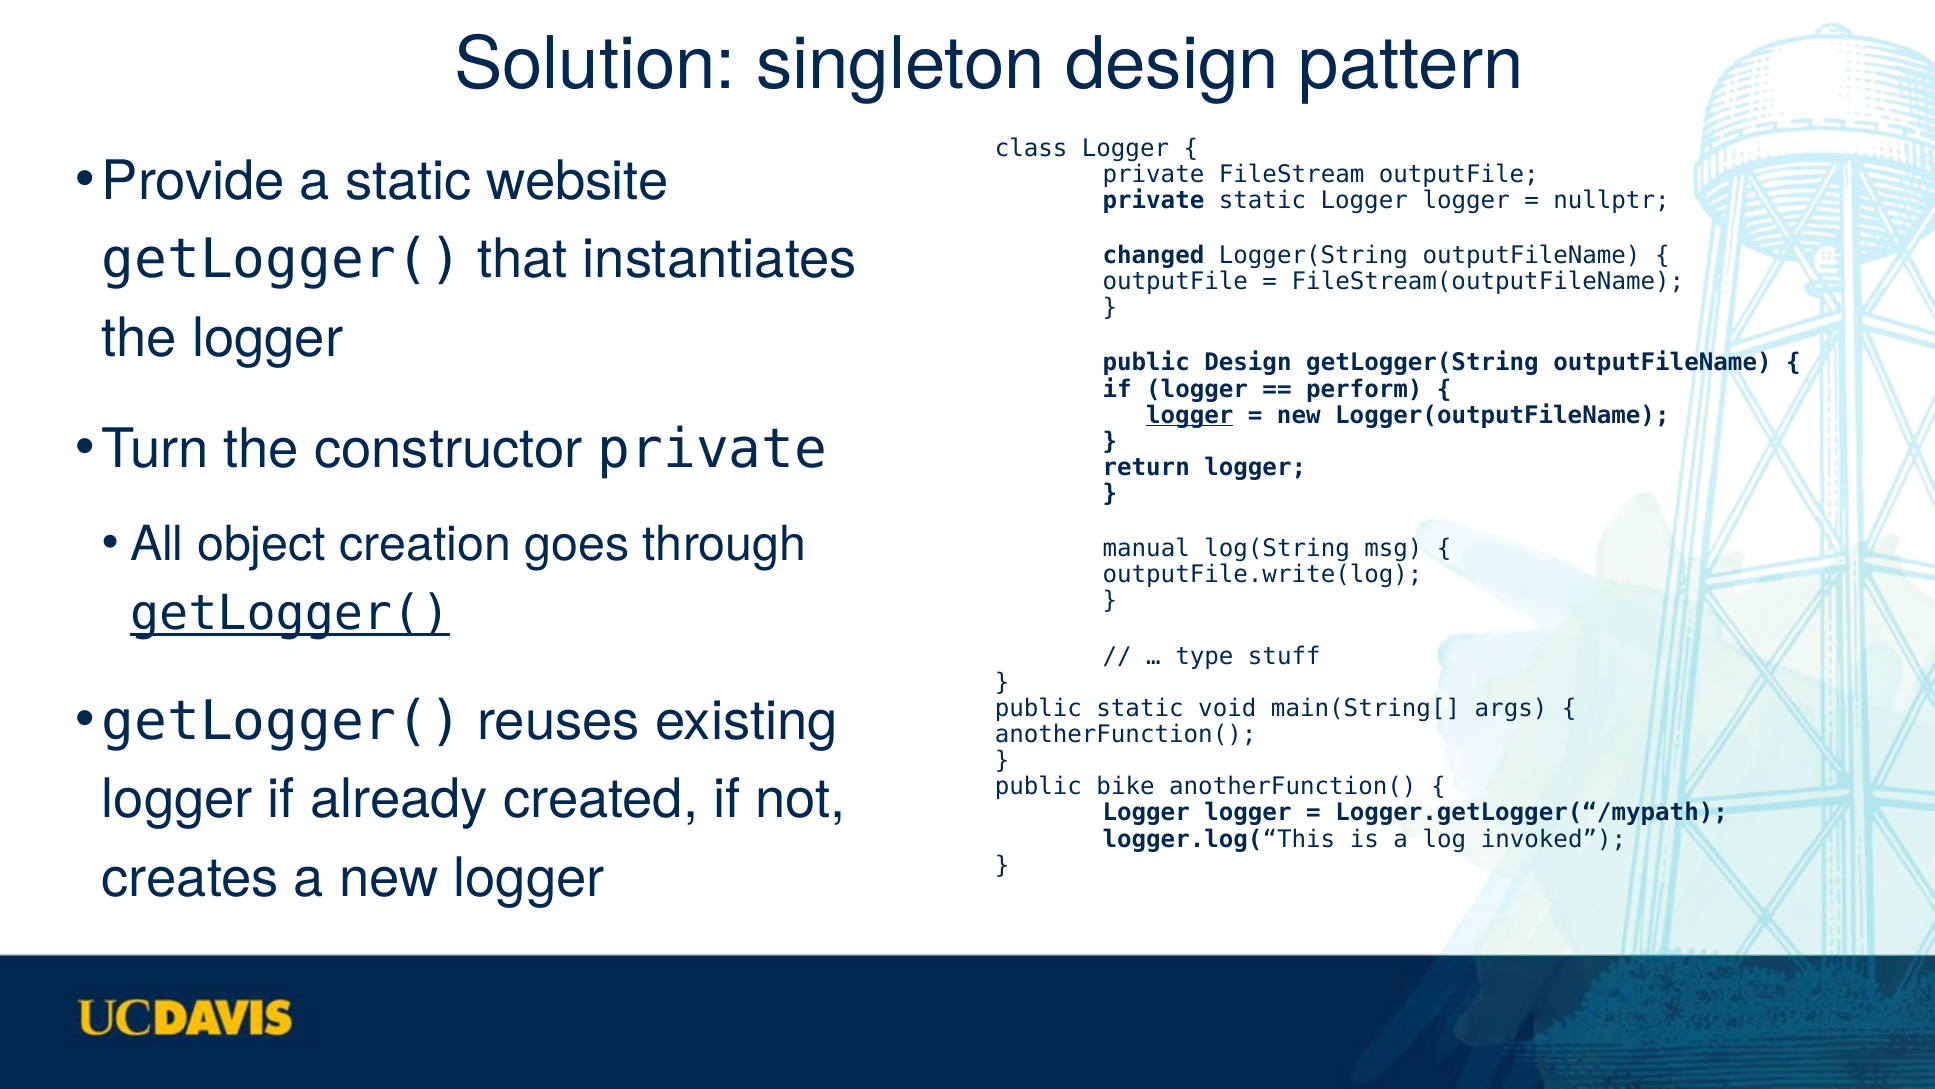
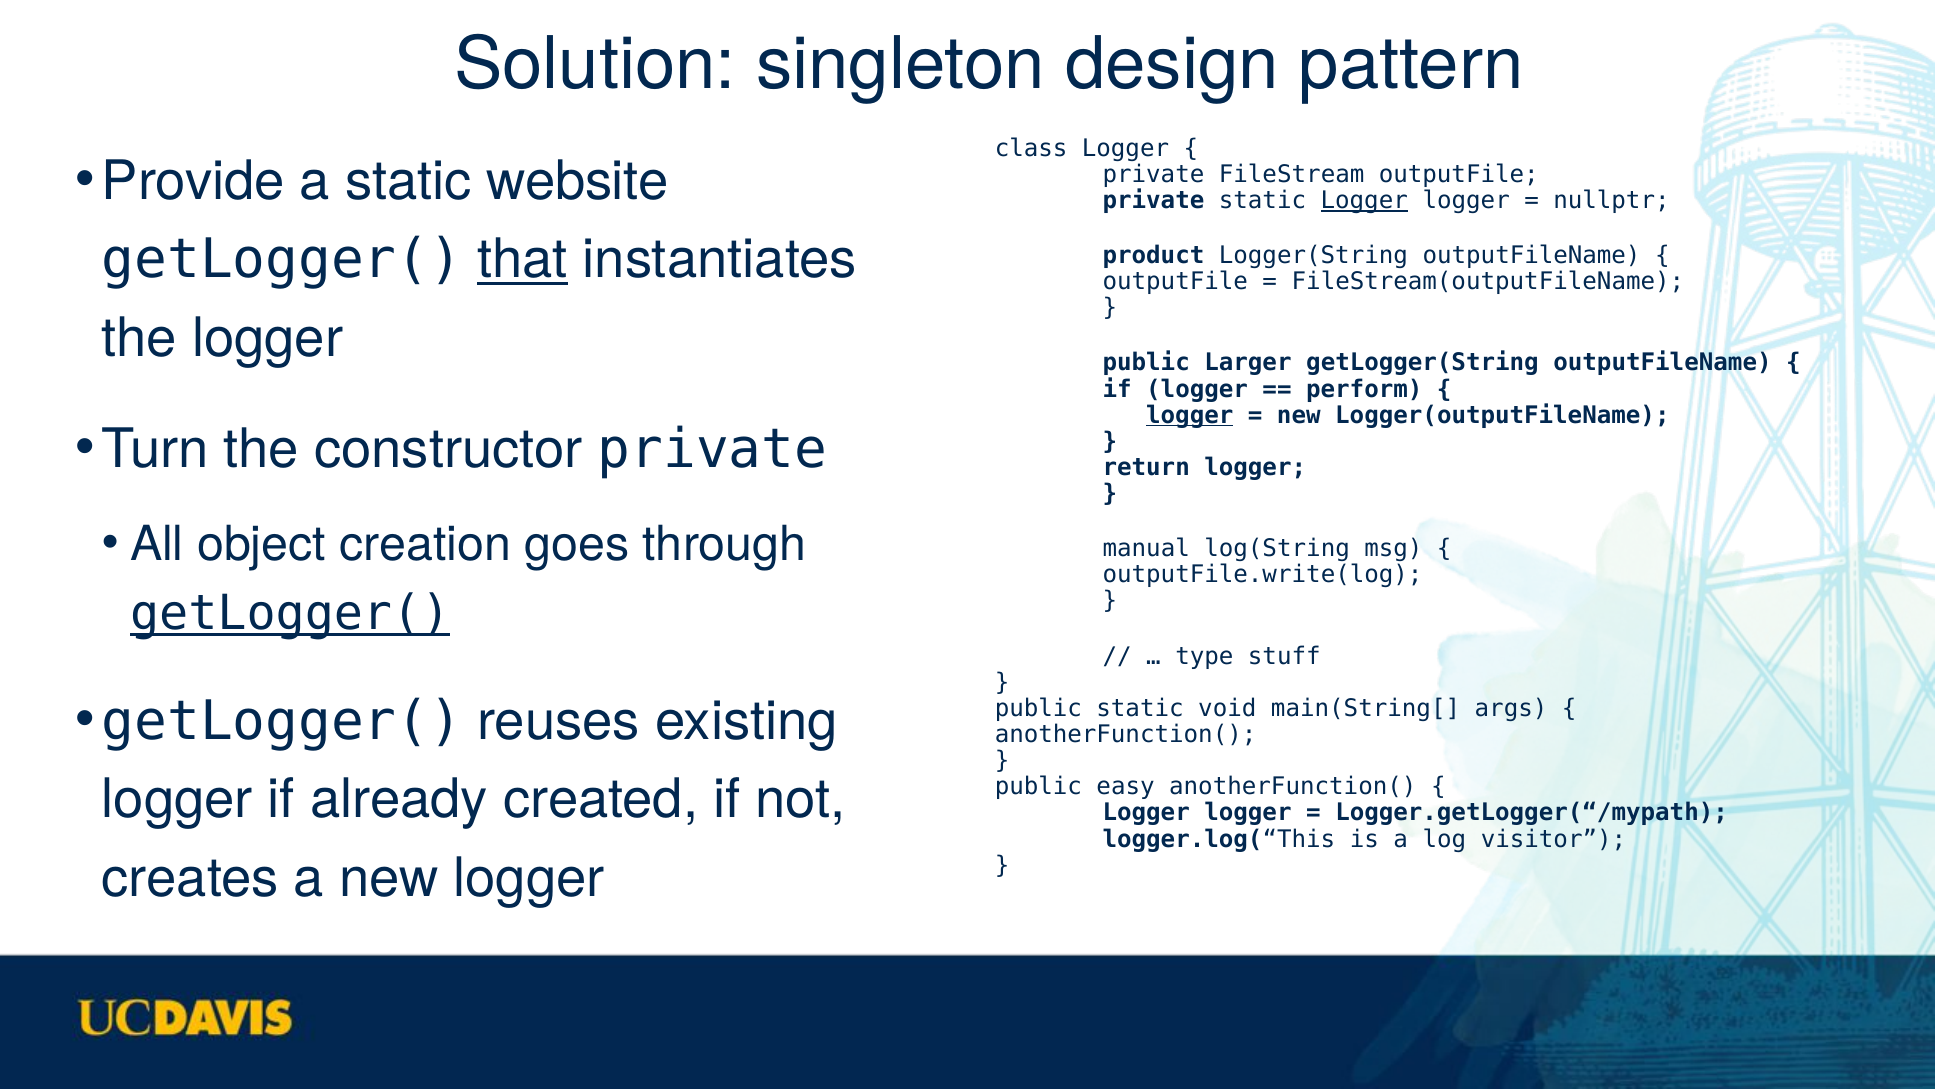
Logger underline: none -> present (1364, 200)
that underline: none -> present (523, 260)
changed: changed -> product (1153, 255)
public Design: Design -> Larger (1248, 363)
bike: bike -> easy (1126, 786)
invoked: invoked -> visitor (1554, 839)
